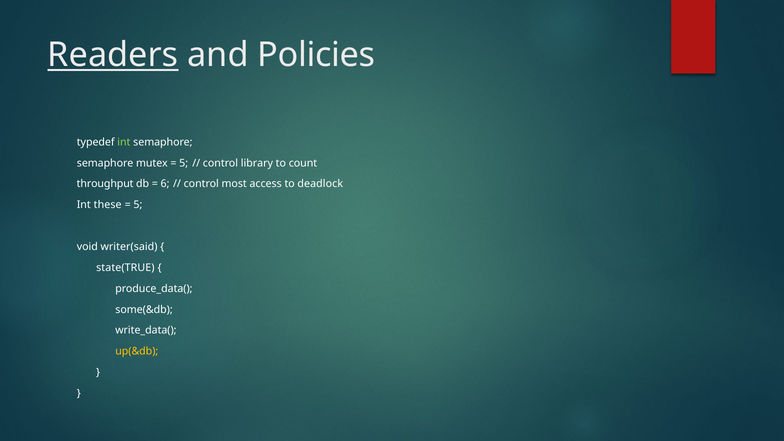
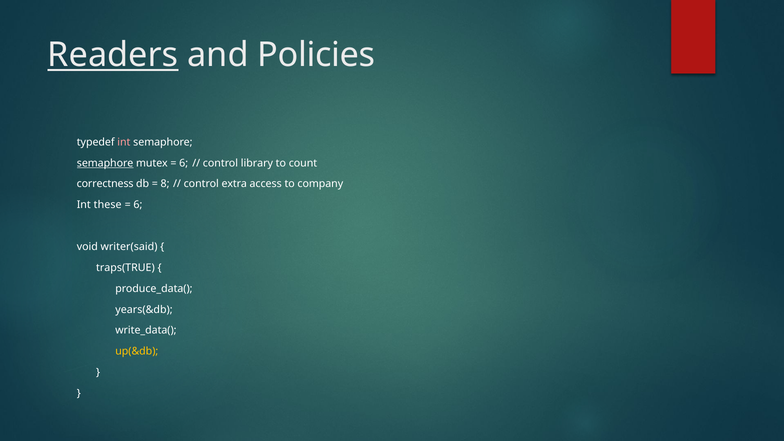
int colour: light green -> pink (124, 142)
semaphore underline: none -> present (105, 163)
5: 5 -> 6 (184, 163)
throughput: throughput -> correctness (105, 184)
6: 6 -> 8 (165, 184)
most: most -> extra (234, 184)
deadlock: deadlock -> company (320, 184)
5: 5 -> 6 (138, 205)
state(TRUE: state(TRUE -> traps(TRUE (125, 268)
some(&db: some(&db -> years(&db (144, 309)
